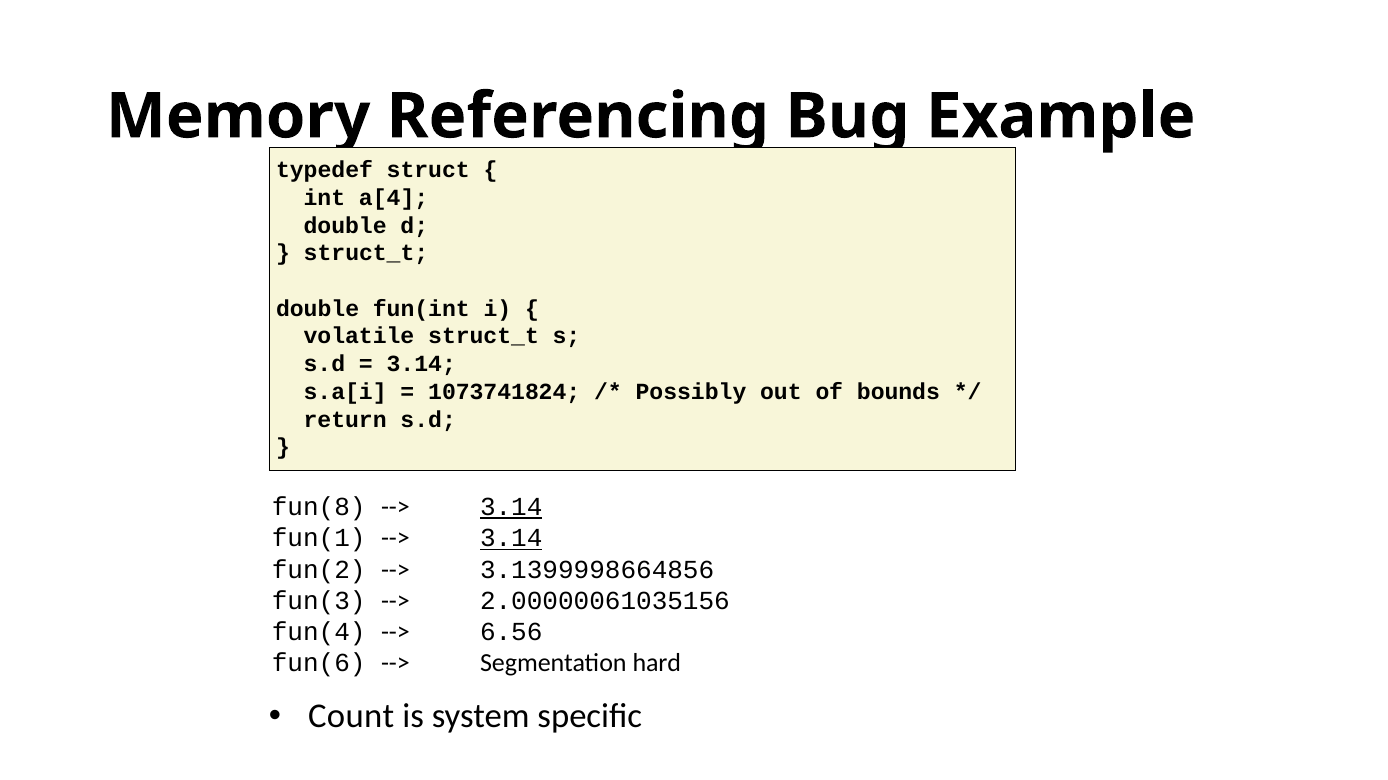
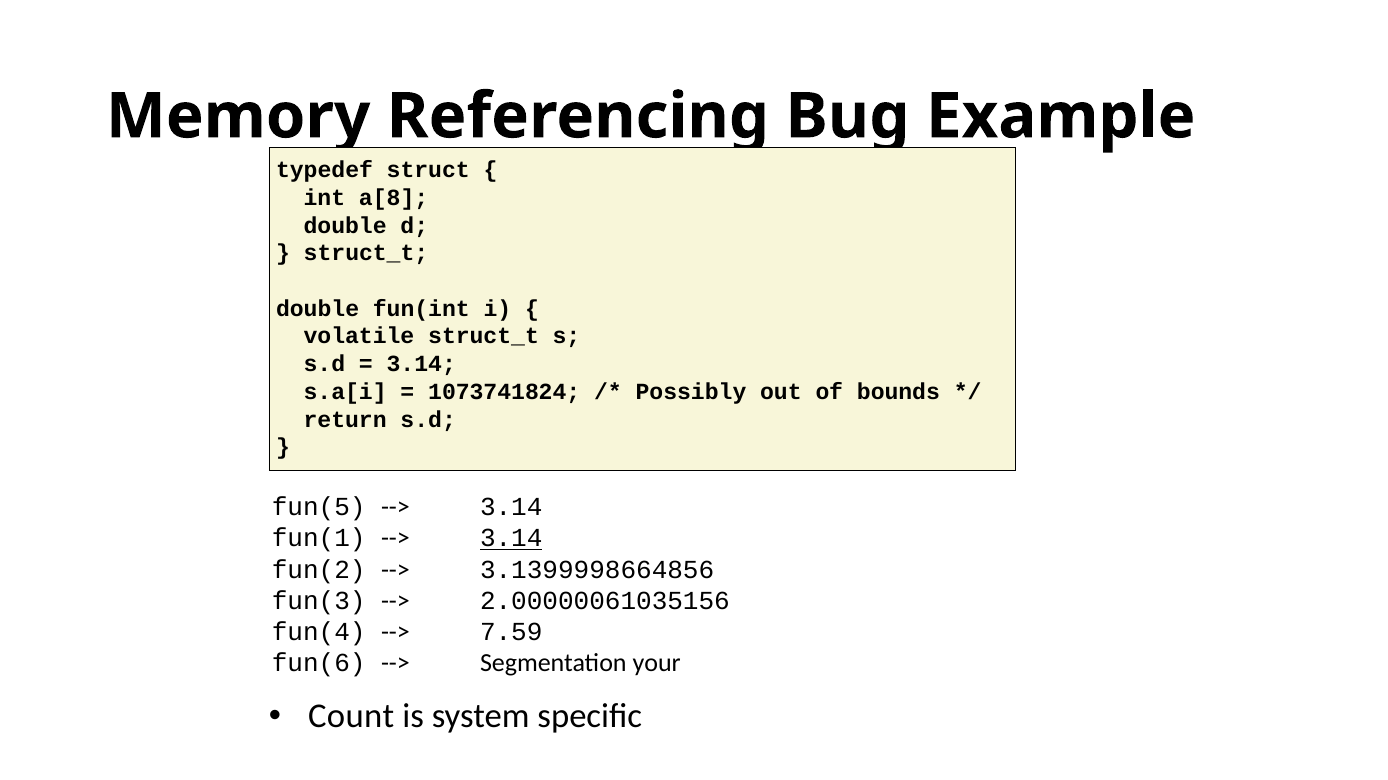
a[4: a[4 -> a[8 (394, 198)
fun(8: fun(8 -> fun(5 (319, 508)
3.14 underline: present -> none (511, 508)
6.56: 6.56 -> 7.59 (511, 632)
hard: hard -> your (657, 664)
